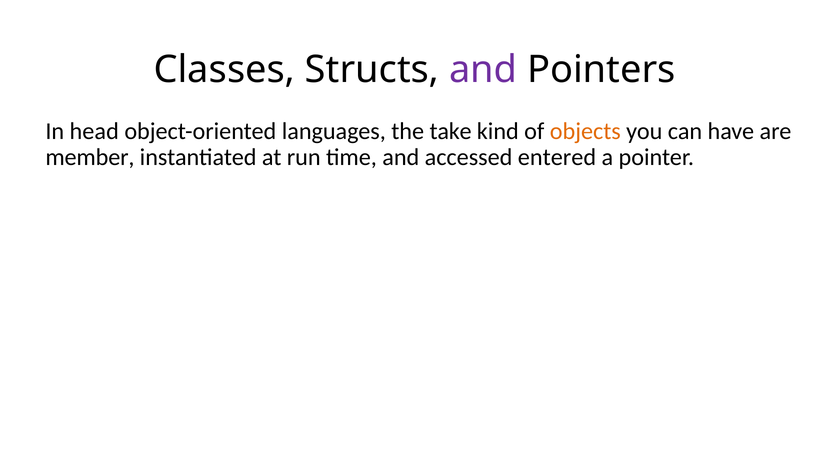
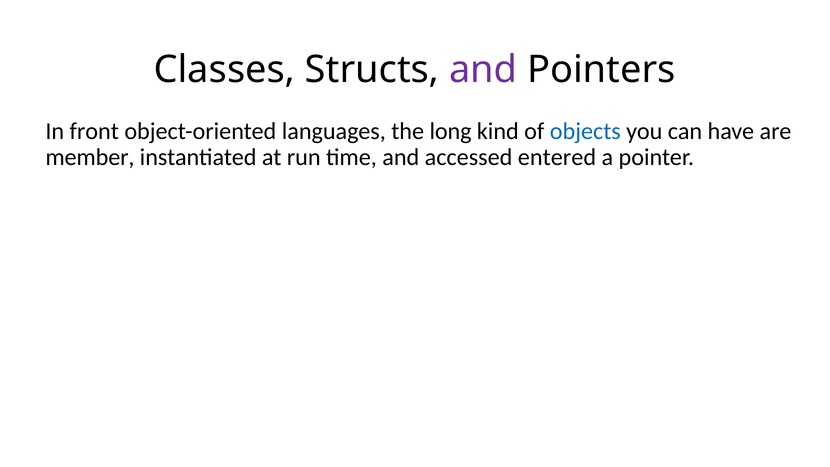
head: head -> front (94, 131)
take: take -> long (451, 131)
objects colour: orange -> blue (585, 131)
